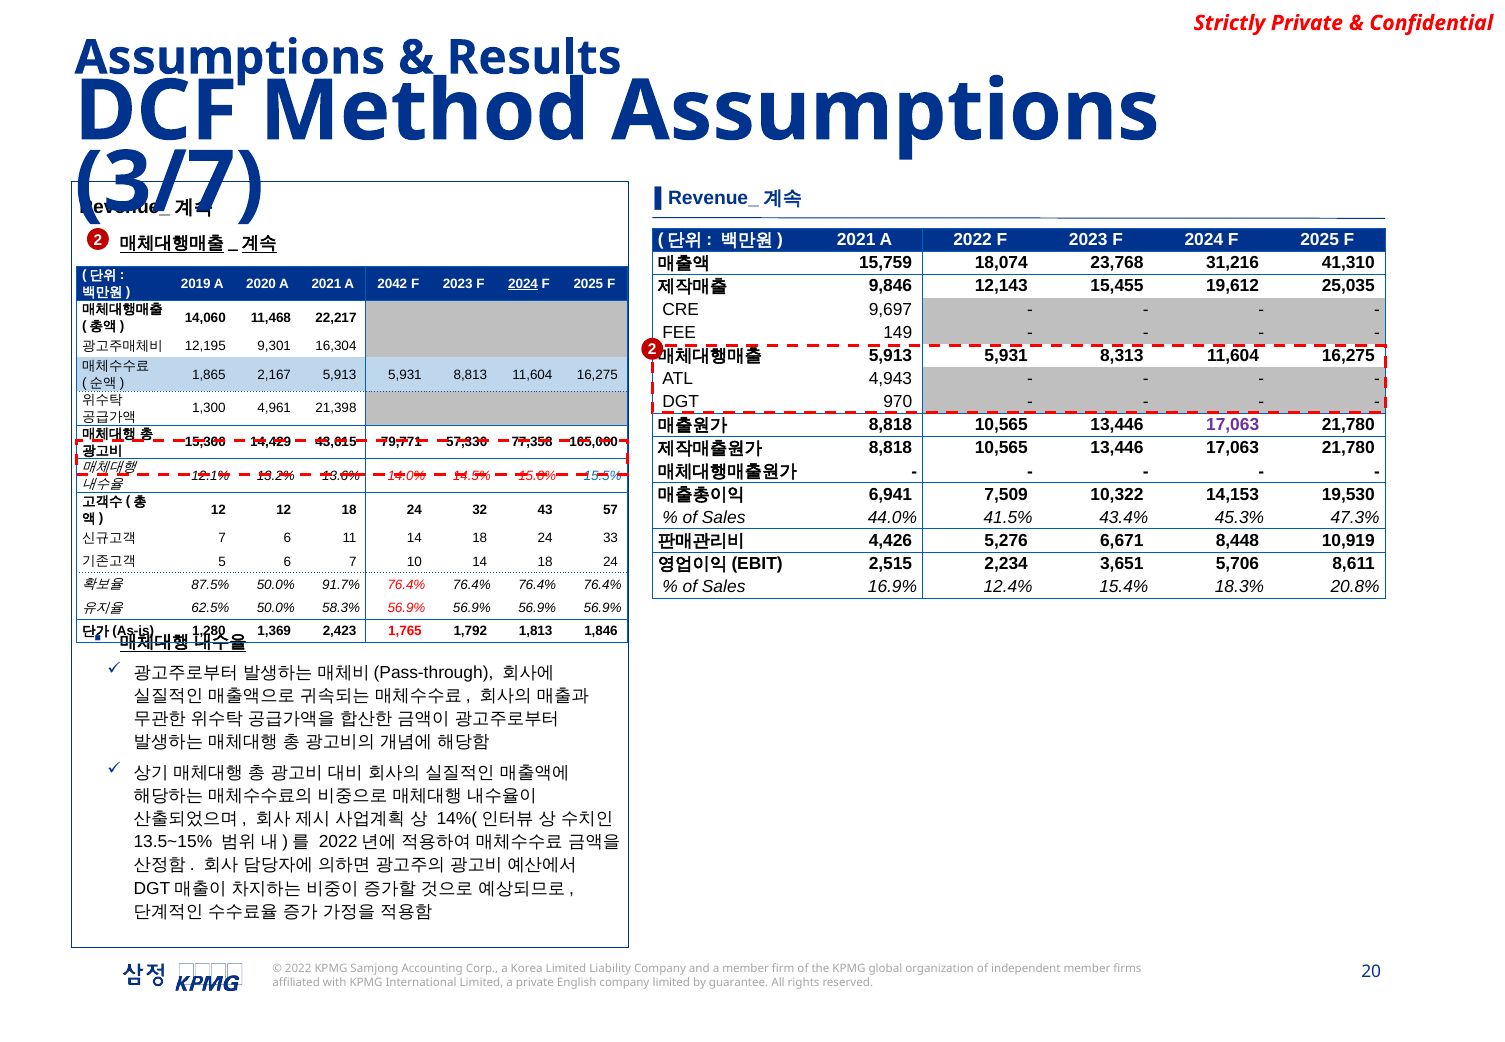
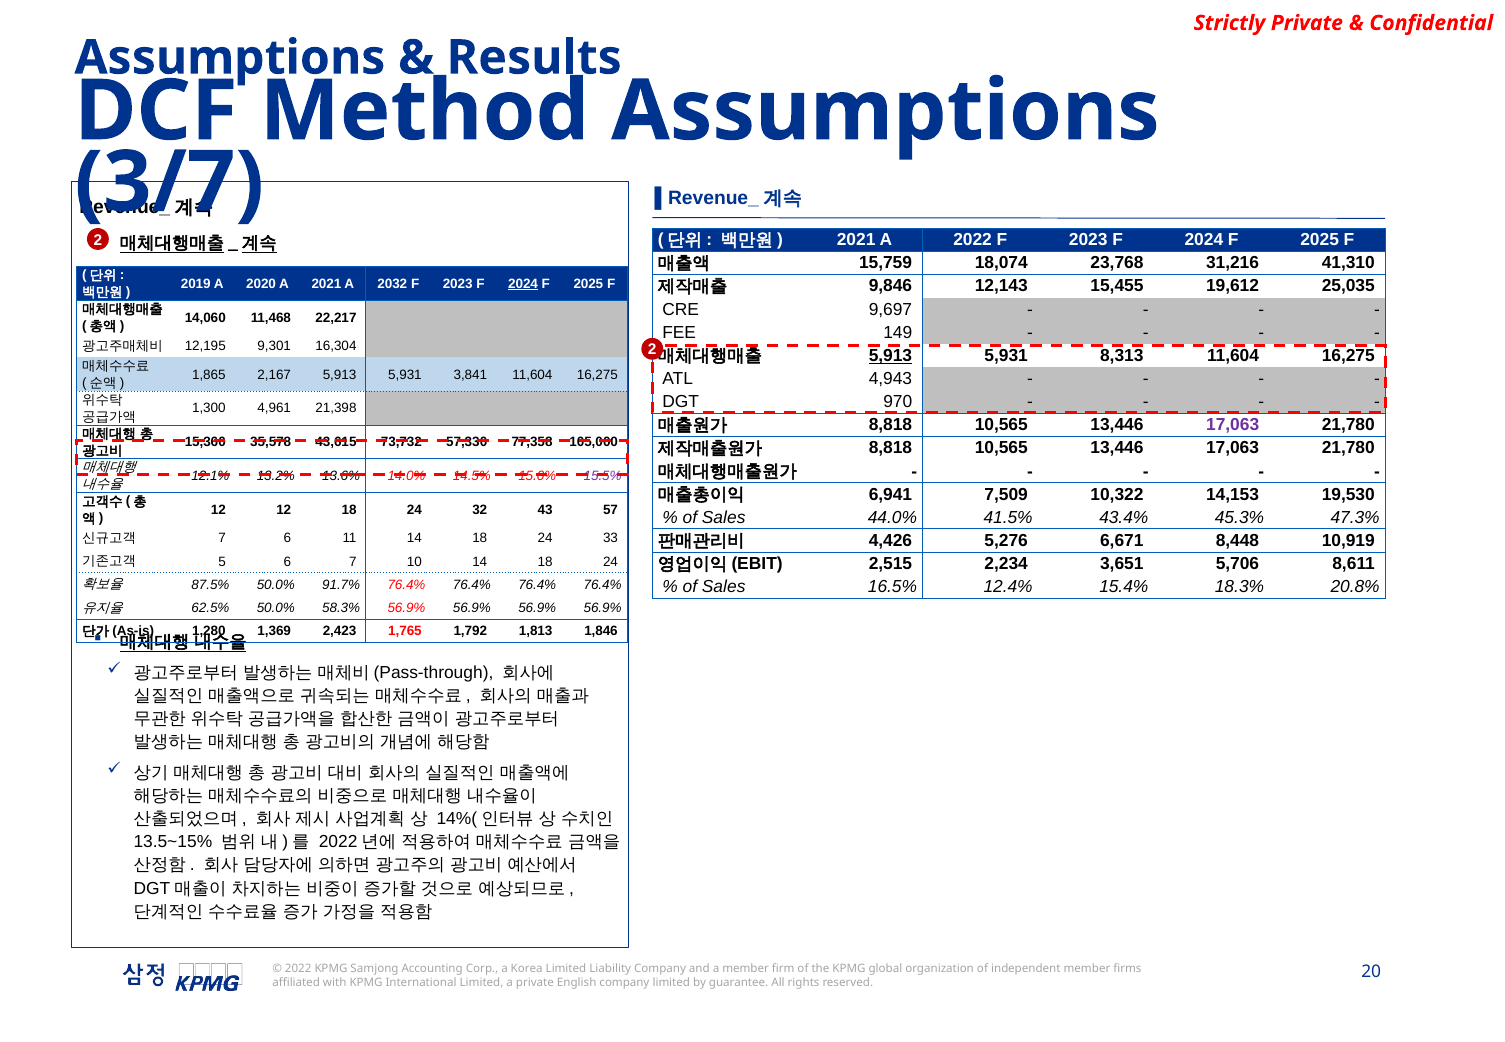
2042: 2042 -> 2032 (392, 284)
5,913 underline: none -> present (890, 356)
8,813: 8,813 -> 3,841 (470, 375)
14,429: 14,429 -> 35,578 (271, 442)
79,771: 79,771 -> 73,732 (401, 442)
15.5% colour: blue -> purple (603, 476)
16.9%: 16.9% -> 16.5% (892, 587)
